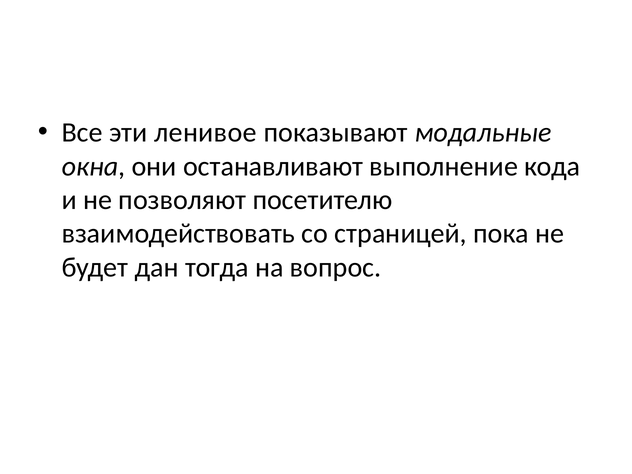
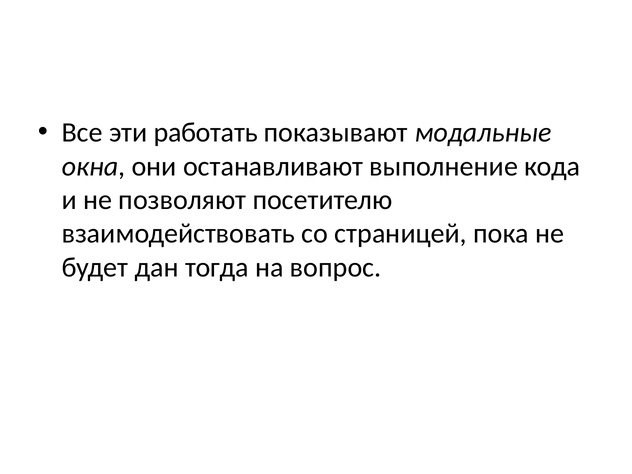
ленивое: ленивое -> работать (206, 133)
